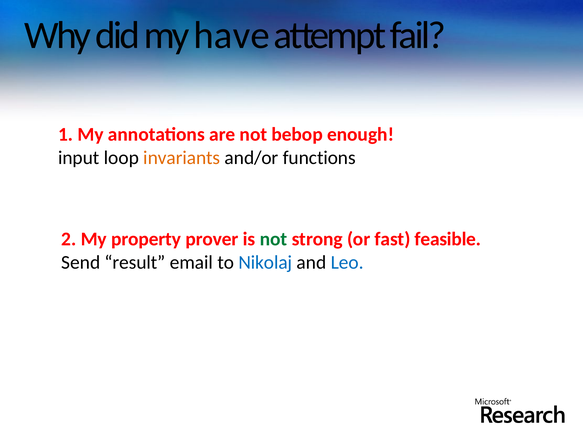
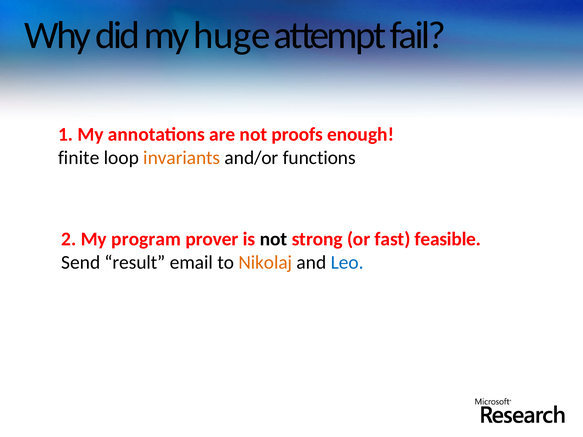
have: have -> huge (232, 35)
bebop: bebop -> proofs (297, 134)
input: input -> finite (79, 158)
property: property -> program (146, 239)
not colour: green -> black (274, 239)
Nikolaj colour: blue -> orange (265, 263)
